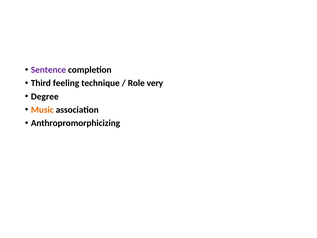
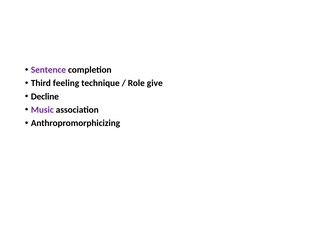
very: very -> give (155, 83)
Degree: Degree -> Decline (45, 96)
Music colour: orange -> purple (42, 110)
